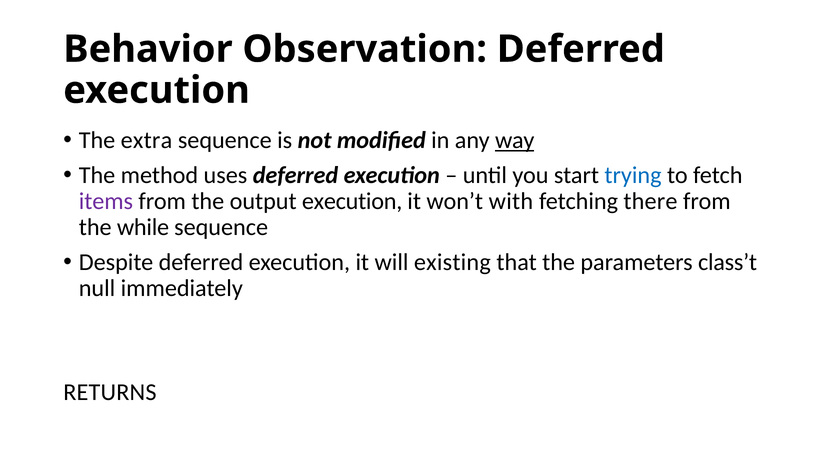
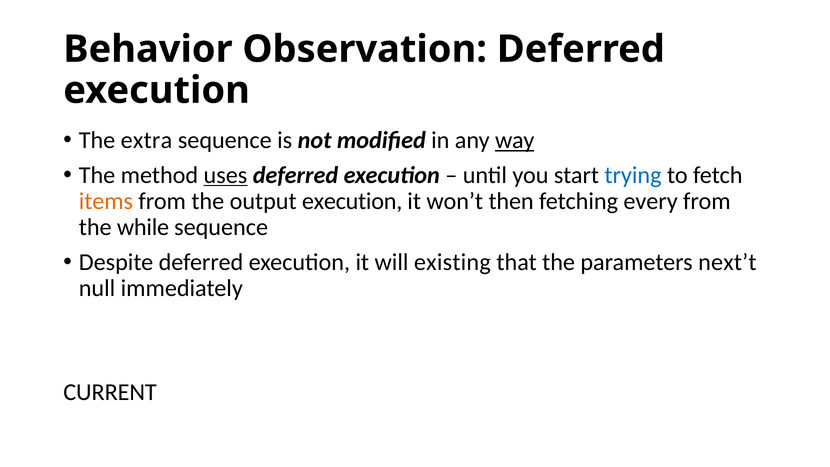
uses underline: none -> present (225, 175)
items colour: purple -> orange (106, 201)
with: with -> then (511, 201)
there: there -> every (651, 201)
class’t: class’t -> next’t (727, 262)
RETURNS: RETURNS -> CURRENT (110, 392)
